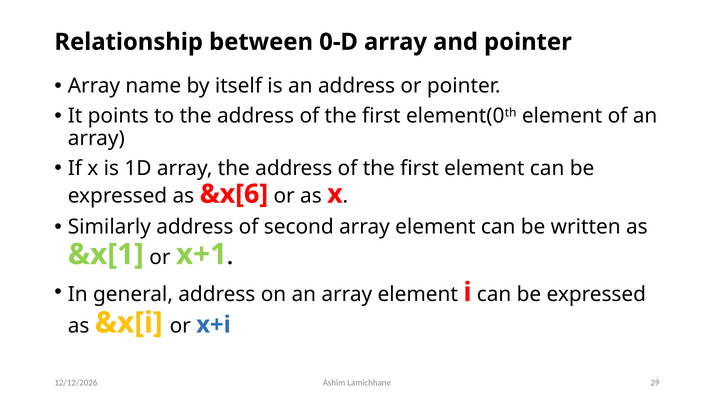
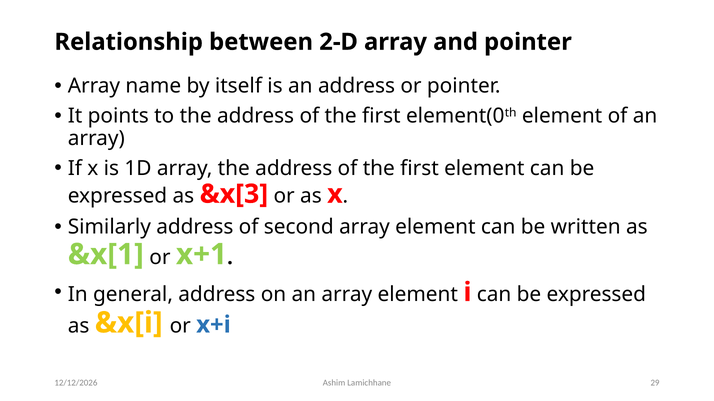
0-D: 0-D -> 2-D (339, 42)
&x[6: &x[6 -> &x[3 (234, 194)
